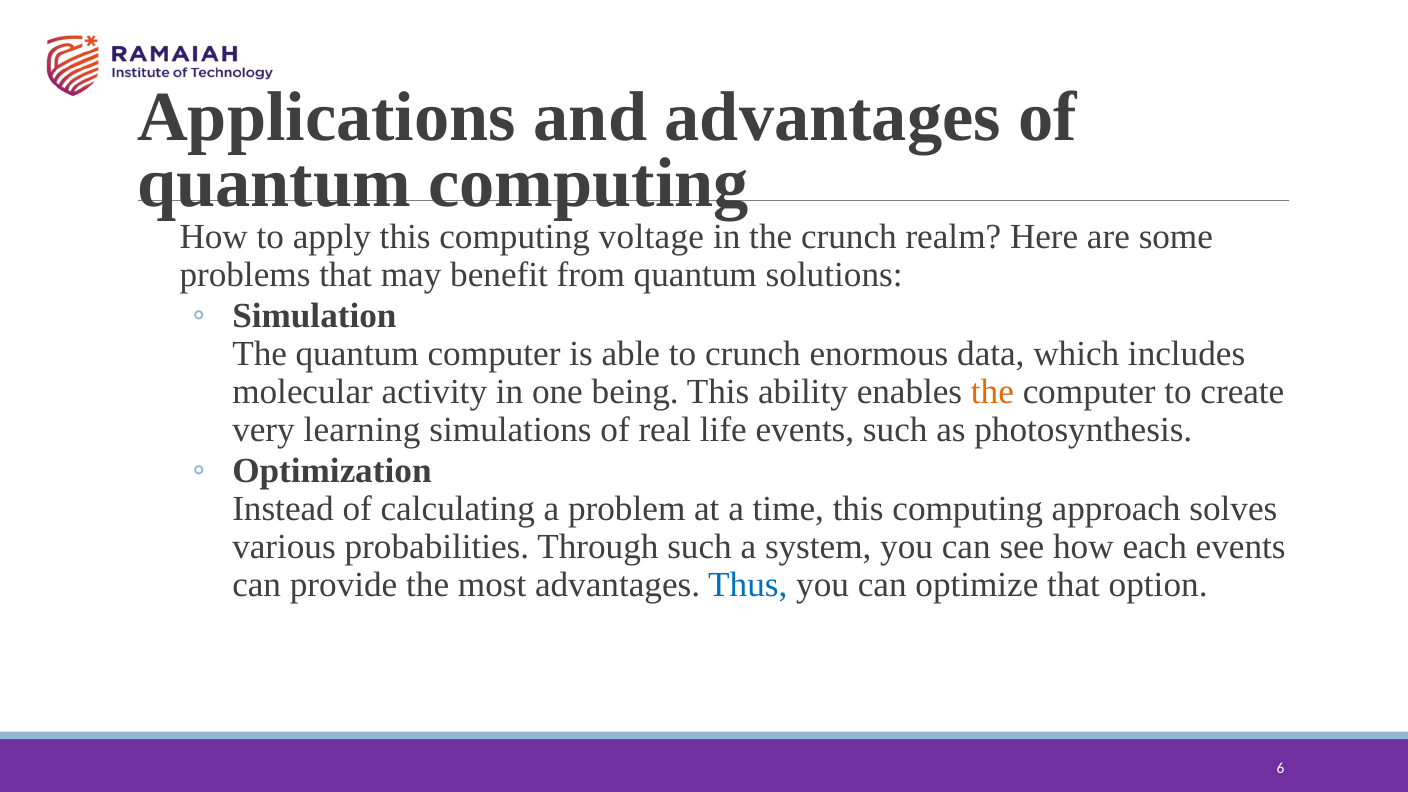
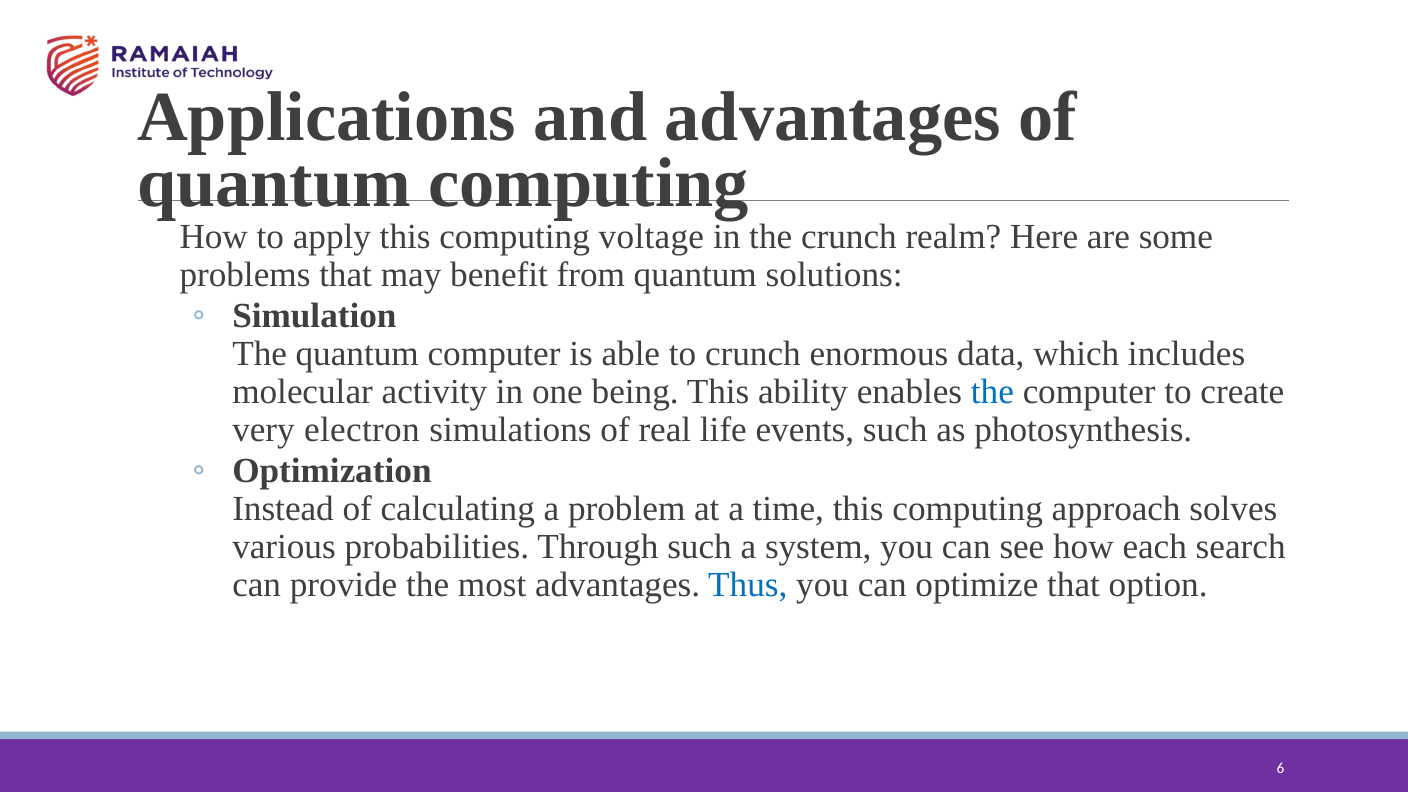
the colour: orange -> blue (992, 392)
learning: learning -> electron (362, 430)
each events: events -> search (1241, 547)
